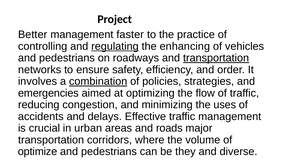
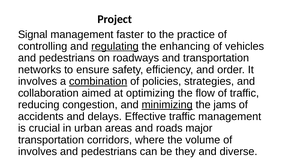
Better: Better -> Signal (33, 34)
transportation underline: present -> none (216, 58)
emergencies: emergencies -> collaboration (48, 93)
minimizing underline: none -> present (167, 104)
uses: uses -> jams (225, 104)
optimize: optimize -> involves (38, 151)
